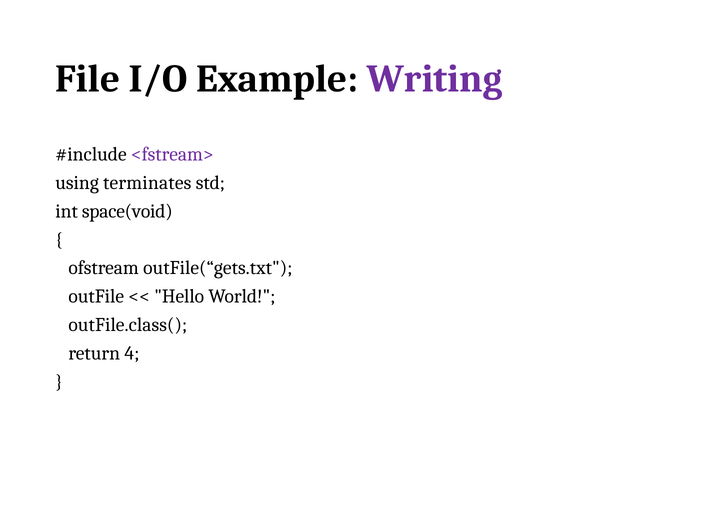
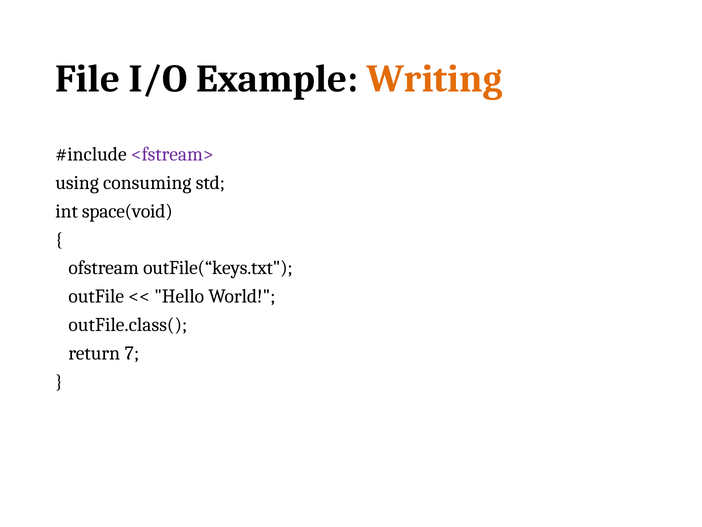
Writing colour: purple -> orange (435, 79)
terminates: terminates -> consuming (147, 183)
outFile(“gets.txt: outFile(“gets.txt -> outFile(“keys.txt (218, 268)
4: 4 -> 7 (132, 353)
